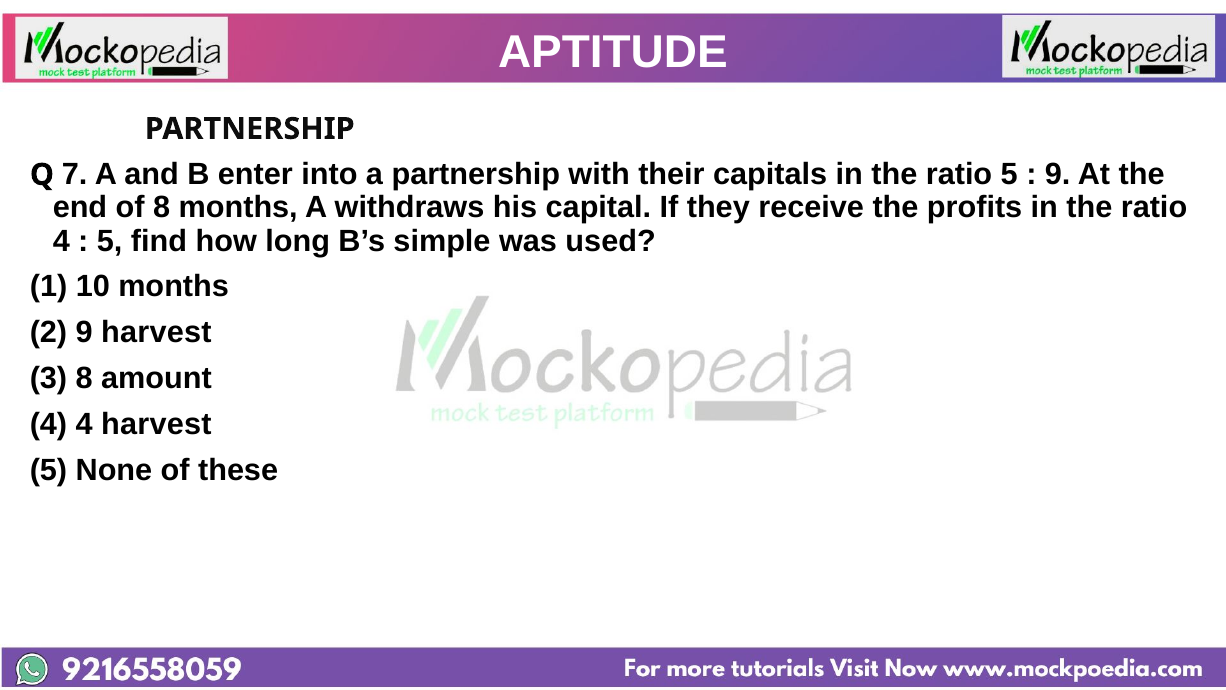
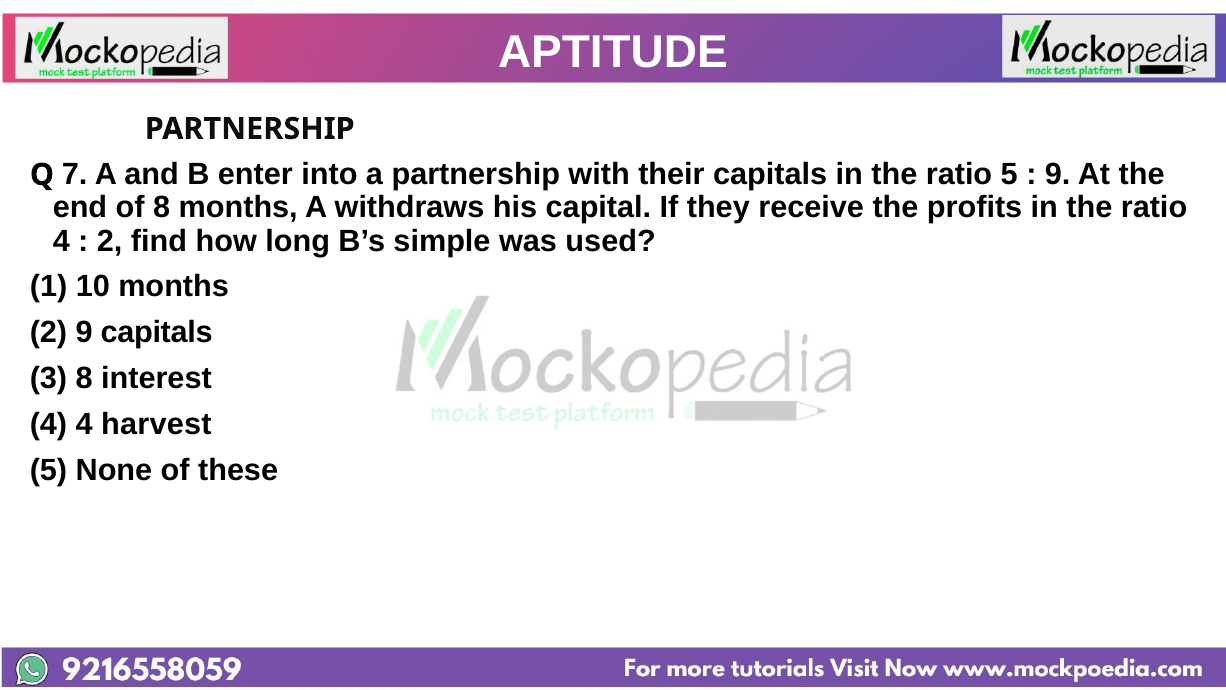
5: 5 -> 2 (110, 241)
9 harvest: harvest -> capitals (157, 333)
amount: amount -> interest (156, 378)
